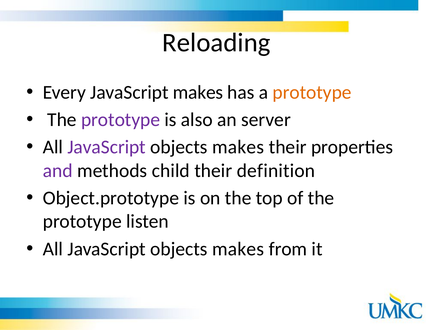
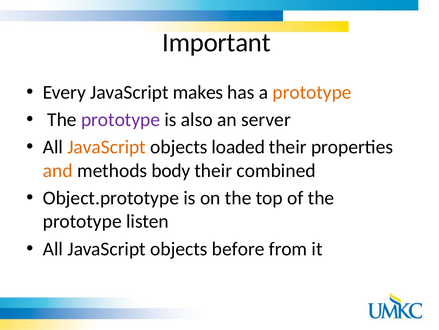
Reloading: Reloading -> Important (216, 42)
JavaScript colour: purple -> orange (107, 147)
makes: makes -> loaded (238, 147)
and colour: purple -> orange (58, 170)
child: child -> body (171, 170)
definition: definition -> combined (276, 170)
makes: makes -> before (238, 248)
